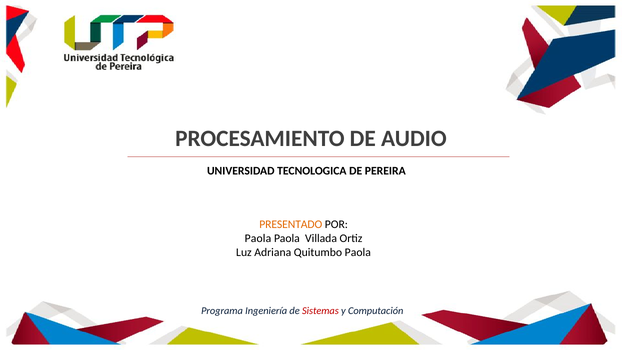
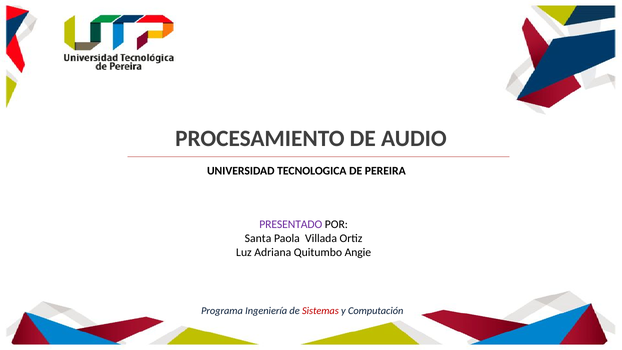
PRESENTADO colour: orange -> purple (291, 224)
Paola: Paola -> Santa (258, 238)
Quitumbo Paola: Paola -> Angie (358, 252)
